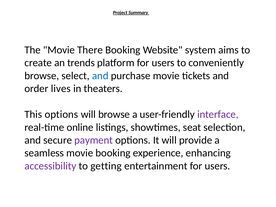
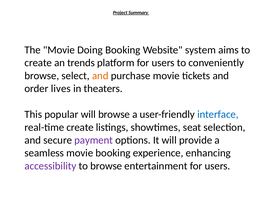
There: There -> Doing (90, 50)
and colour: blue -> orange (100, 76)
This options: options -> popular (61, 114)
interface colour: purple -> blue (218, 114)
real-time online: online -> create (80, 127)
to getting: getting -> browse (106, 166)
